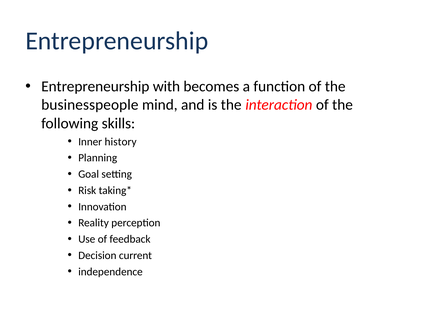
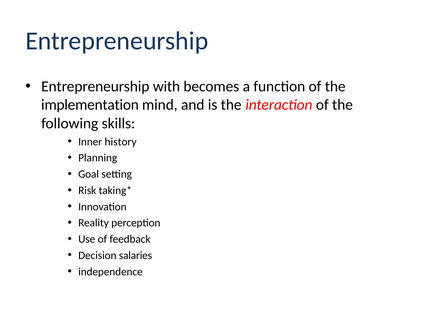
businesspeople: businesspeople -> implementation (90, 105)
current: current -> salaries (135, 255)
